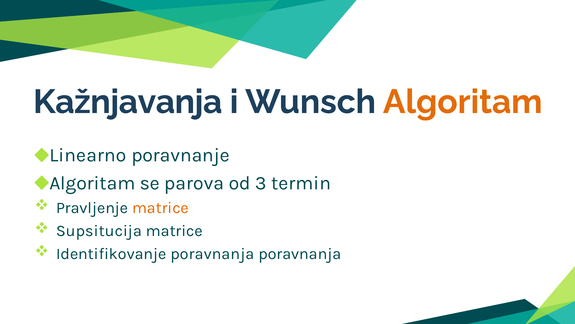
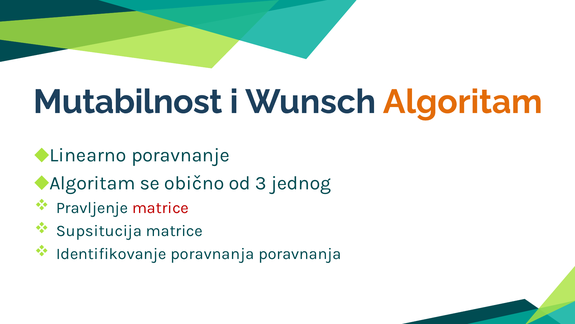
Kažnjavanja: Kažnjavanja -> Mutabilnost (128, 102)
parova: parova -> obično (194, 183)
termin: termin -> jednog (301, 183)
matrice colour: orange -> red (160, 207)
